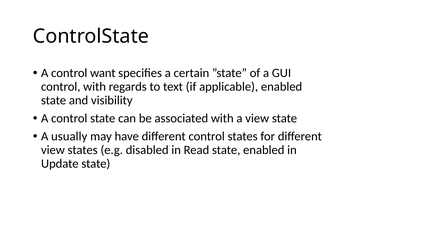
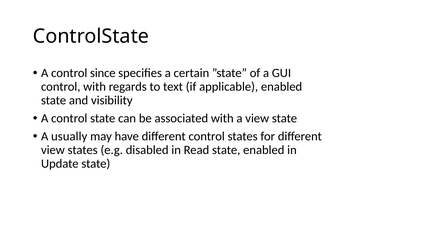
want: want -> since (103, 73)
